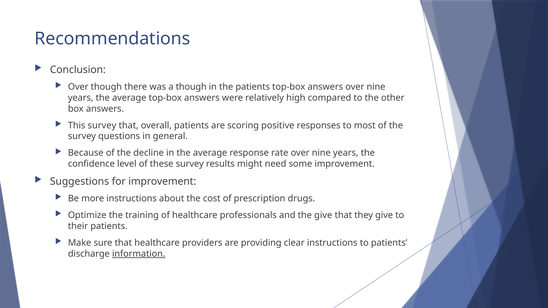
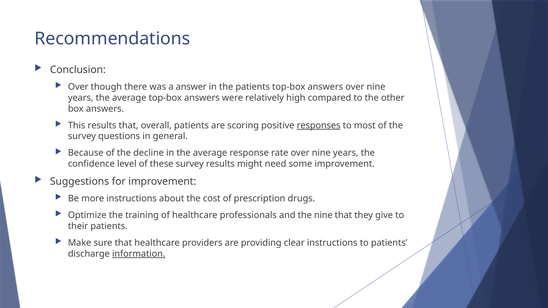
a though: though -> answer (191, 87)
This survey: survey -> results (102, 125)
responses underline: none -> present (319, 125)
the give: give -> nine (323, 215)
